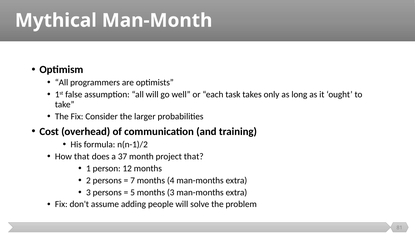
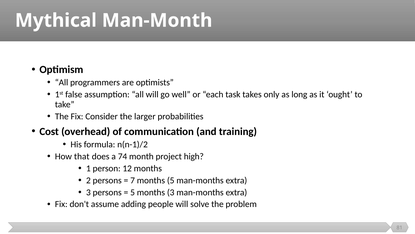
37: 37 -> 74 (123, 156)
project that: that -> high (194, 156)
months 4: 4 -> 5 (171, 180)
